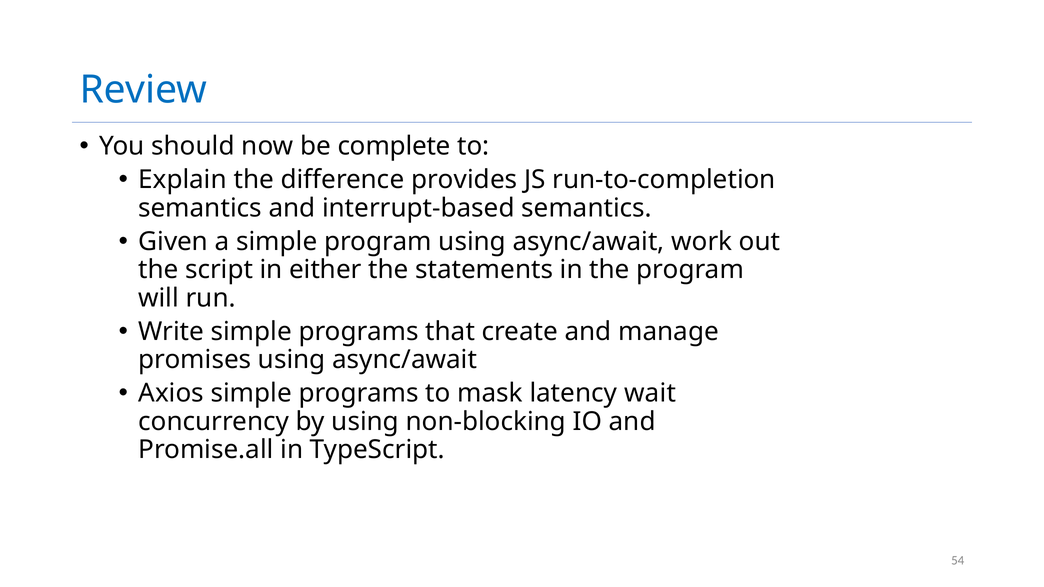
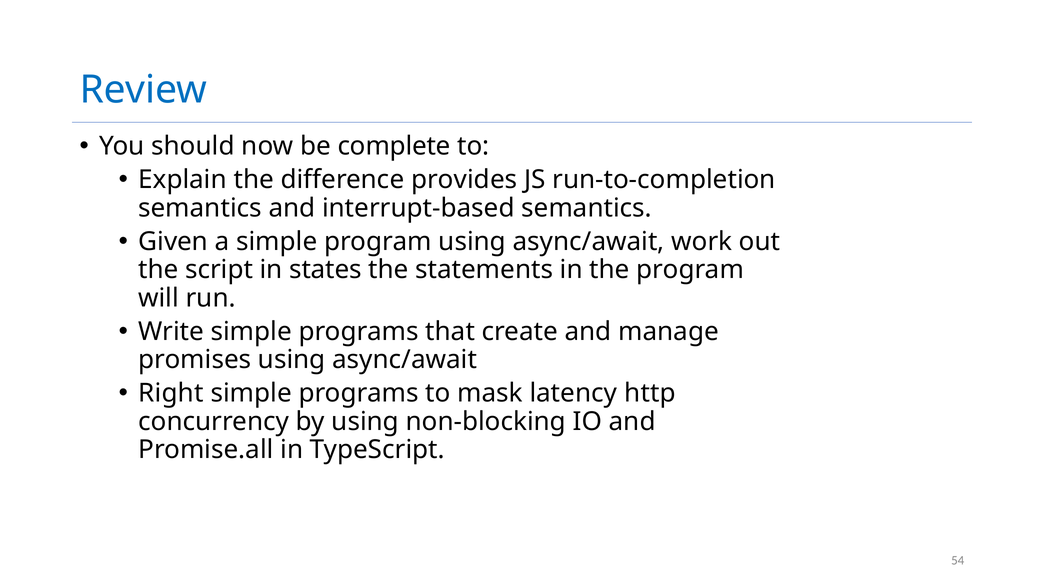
either: either -> states (325, 270)
Axios: Axios -> Right (171, 393)
wait: wait -> http (650, 393)
